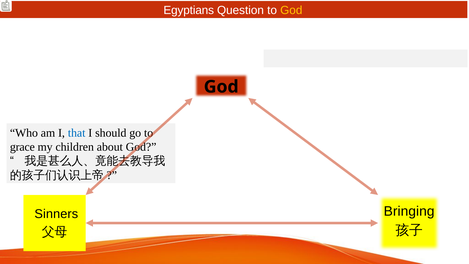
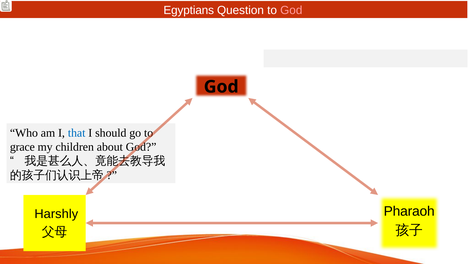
God colour: yellow -> pink (291, 10)
Bringing: Bringing -> Pharaoh (409, 211)
Sinners: Sinners -> Harshly (56, 214)
